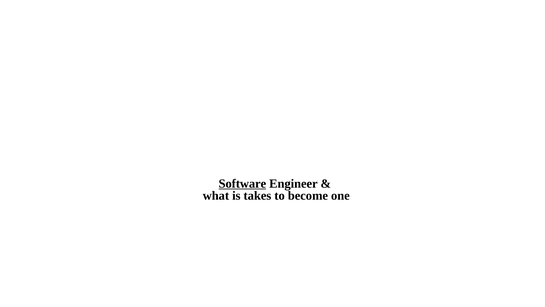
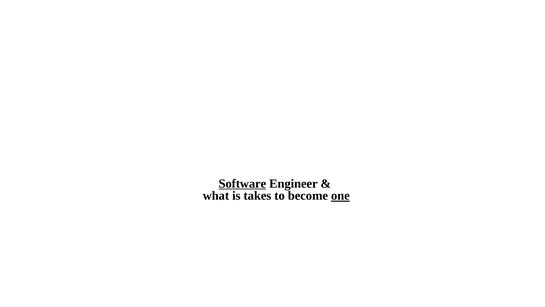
one underline: none -> present (340, 196)
